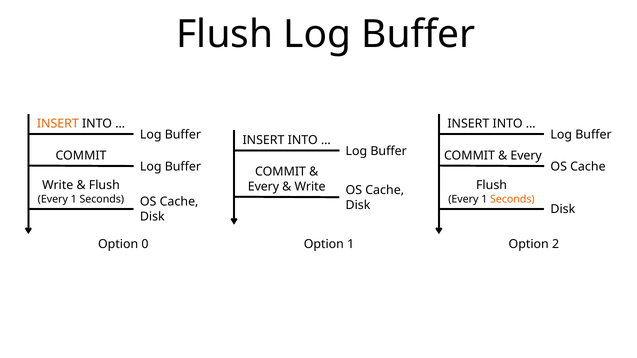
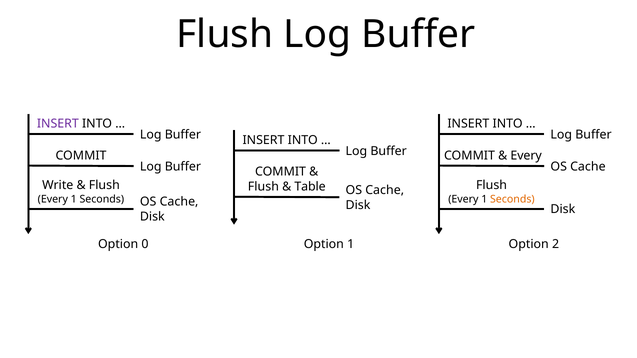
INSERT colour: orange -> purple (58, 124)
Every: Every -> Flush (263, 187)
Write: Write -> Table (310, 187)
